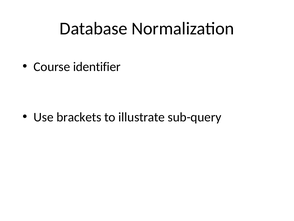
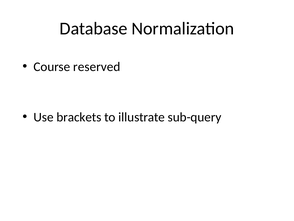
identifier: identifier -> reserved (97, 67)
